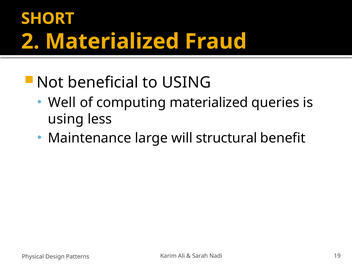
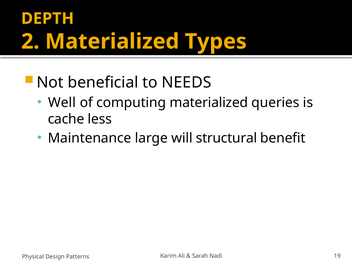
SHORT: SHORT -> DEPTH (48, 19)
Fraud: Fraud -> Types (216, 41)
to USING: USING -> NEEDS (187, 82)
using: using -> cache (66, 119)
